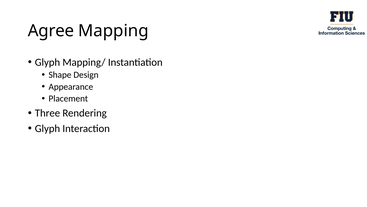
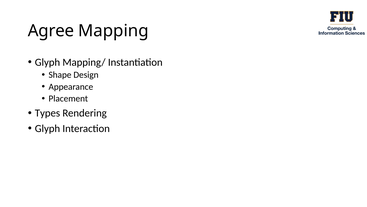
Three: Three -> Types (47, 113)
